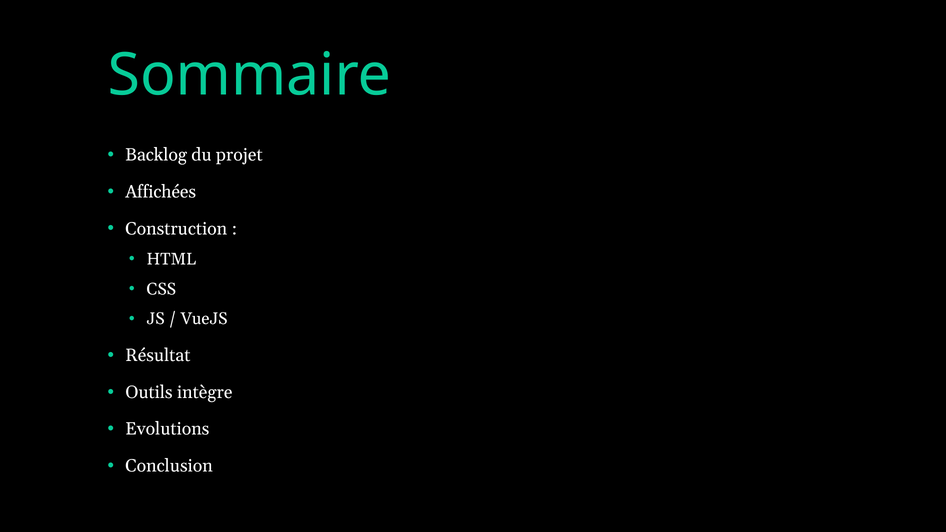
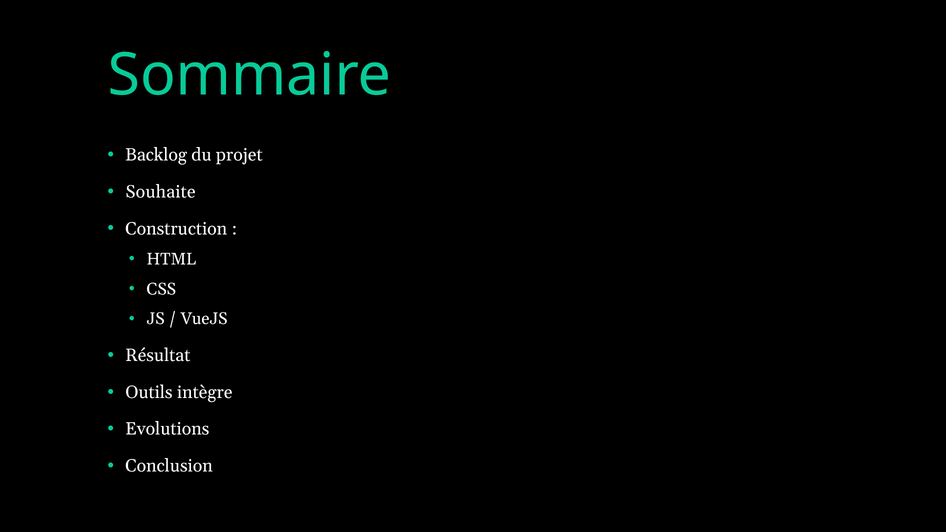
Affichées: Affichées -> Souhaite (161, 192)
